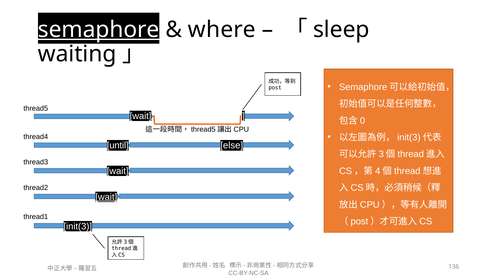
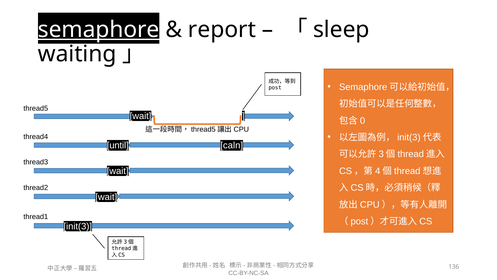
where: where -> report (222, 29)
else: else -> caln (232, 145)
wait underline: present -> none (106, 197)
